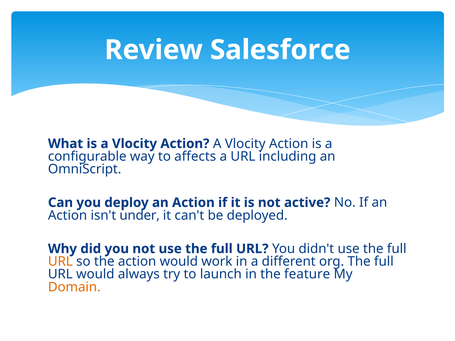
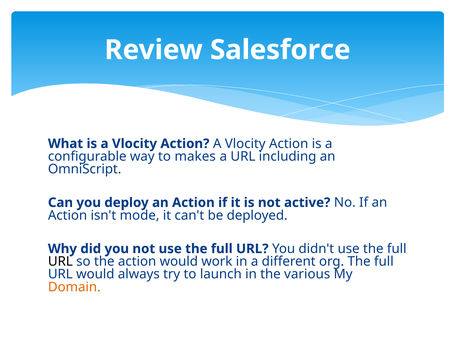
affects: affects -> makes (195, 156)
under: under -> mode (140, 215)
URL colour: orange -> black (60, 262)
feature: feature -> various (307, 274)
